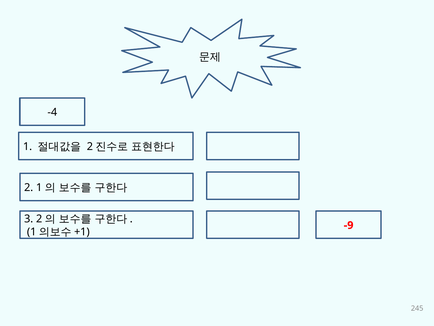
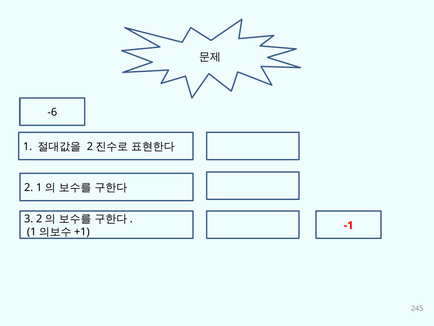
-4: -4 -> -6 (52, 112)
-9: -9 -> -1 (349, 225)
